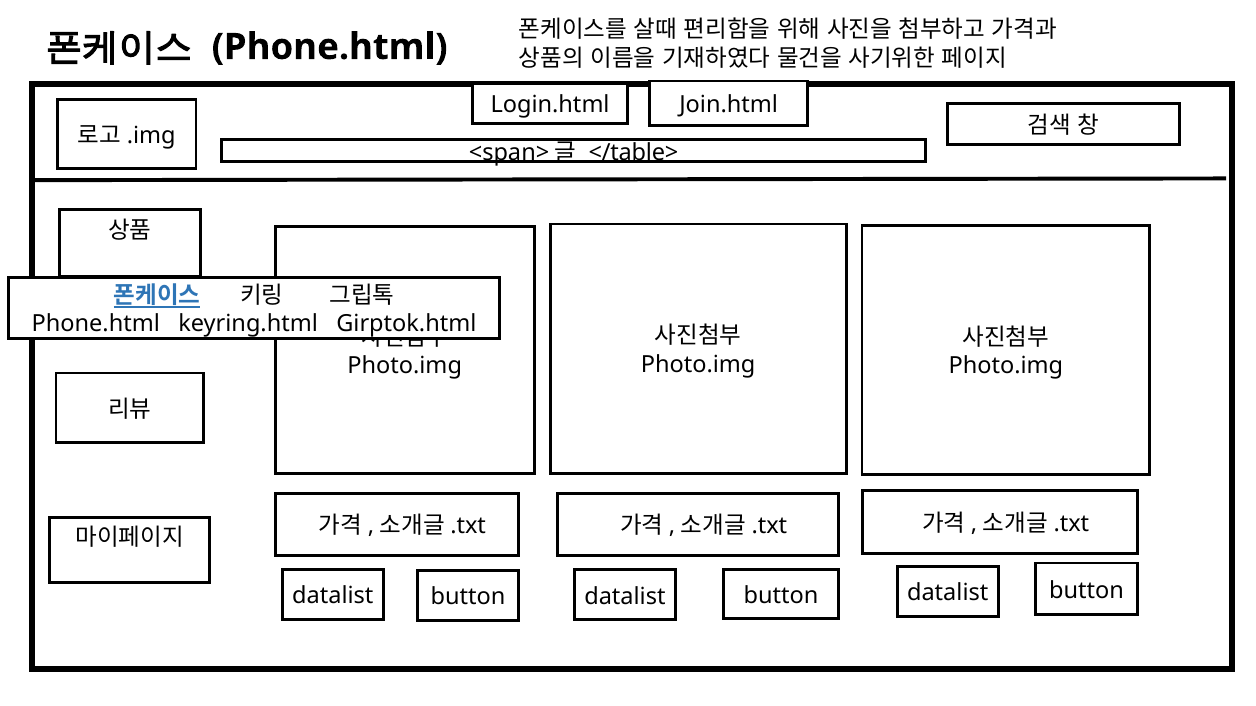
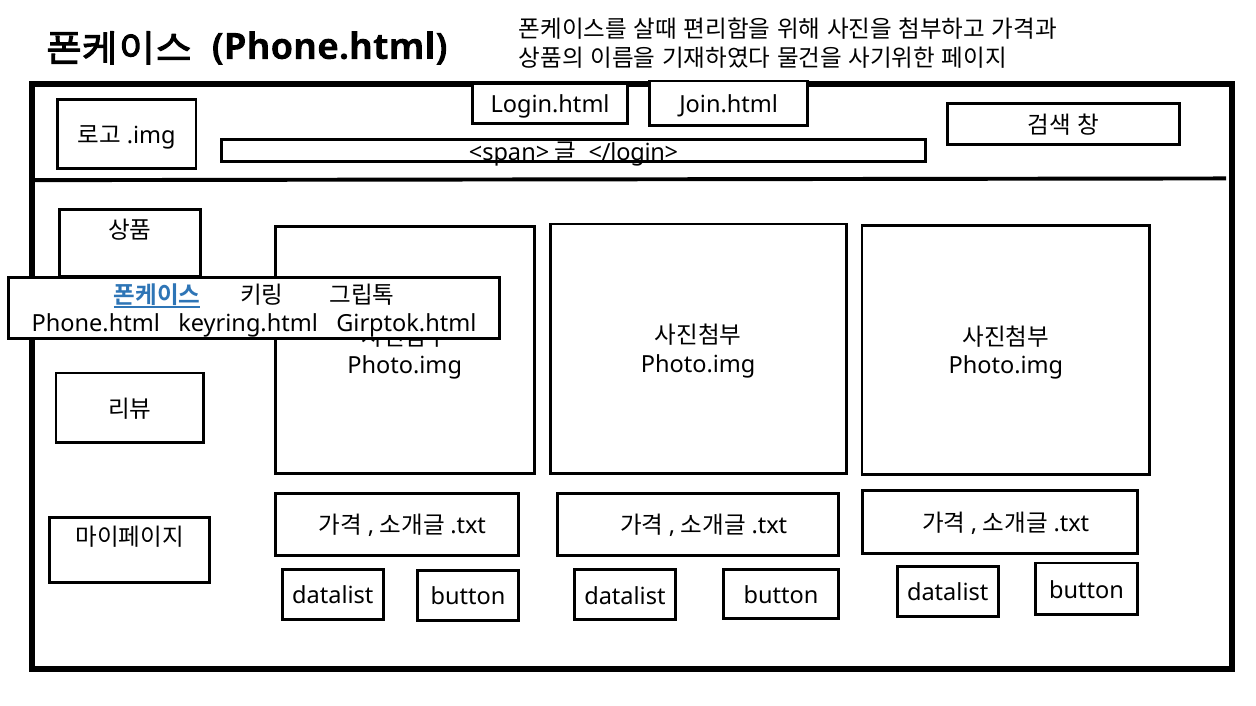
</table>: </table> -> </login> (633, 153)
